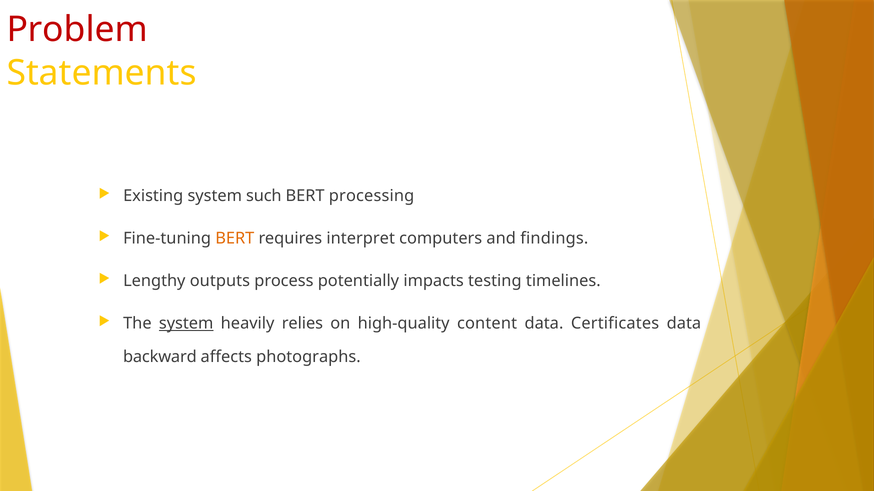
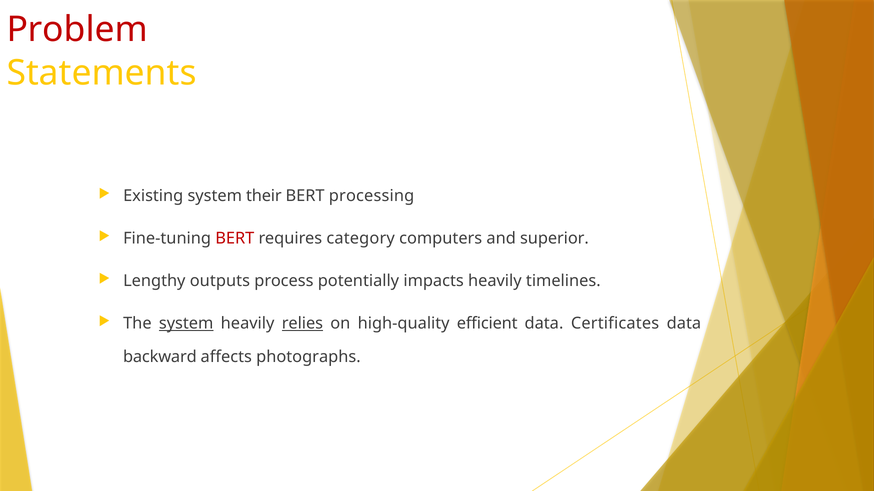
such: such -> their (264, 196)
BERT colour: orange -> red (235, 239)
interpret: interpret -> category (361, 239)
findings: findings -> superior (554, 239)
impacts testing: testing -> heavily (495, 281)
relies underline: none -> present (302, 324)
content: content -> efficient (487, 324)
